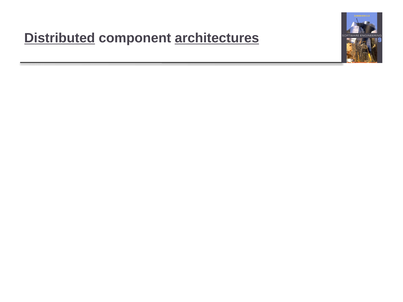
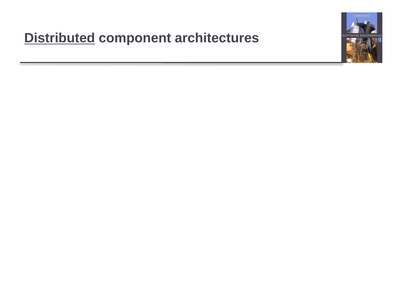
architectures underline: present -> none (217, 38)
